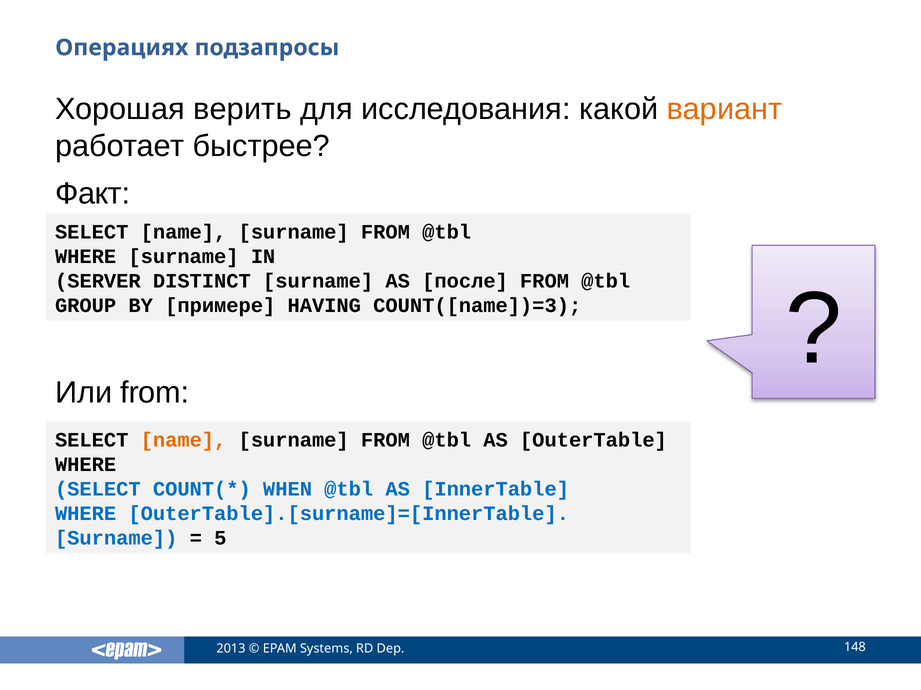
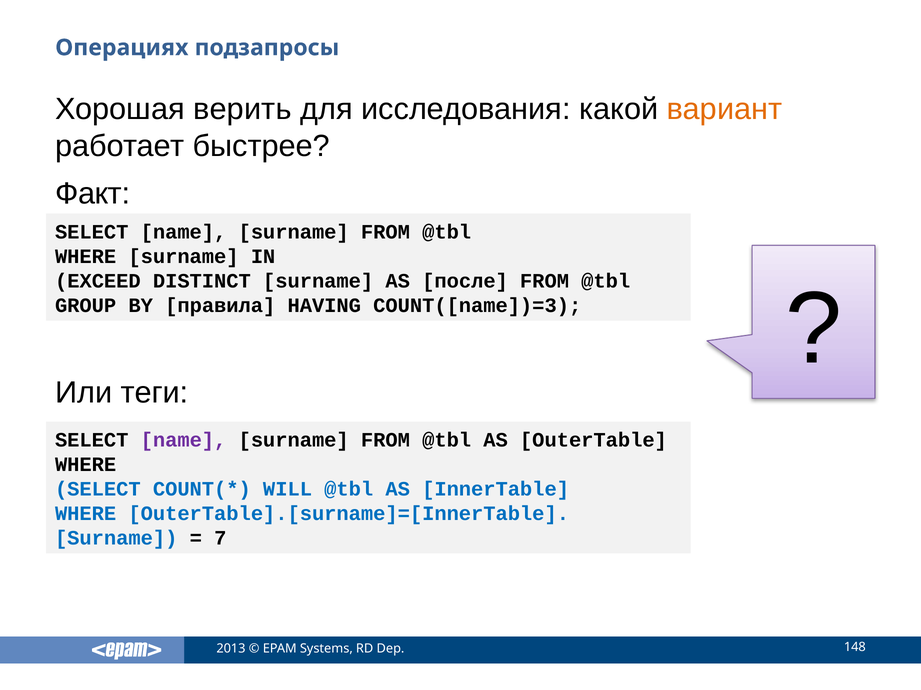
SERVER: SERVER -> EXCEED (98, 281)
примере: примере -> правила (220, 306)
Или from: from -> теги (155, 393)
name colour: orange -> purple (184, 440)
WHEN: WHEN -> WILL (288, 489)
5: 5 -> 7 (220, 539)
